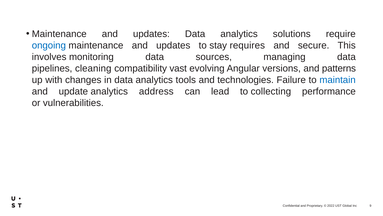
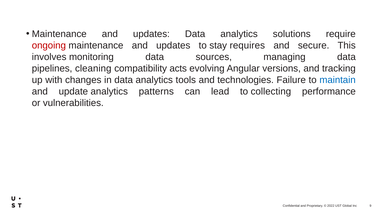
ongoing colour: blue -> red (49, 45)
vast: vast -> acts (178, 68)
patterns: patterns -> tracking (339, 68)
address: address -> patterns (156, 91)
